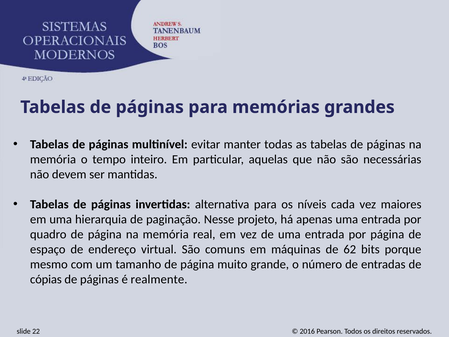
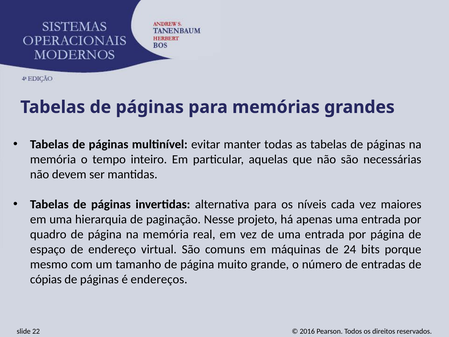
62: 62 -> 24 (350, 249)
realmente: realmente -> endereços (159, 279)
